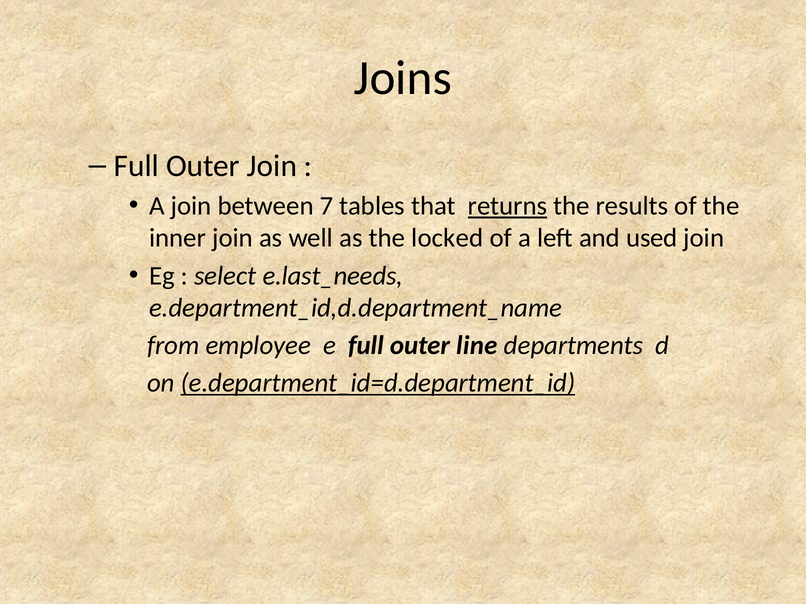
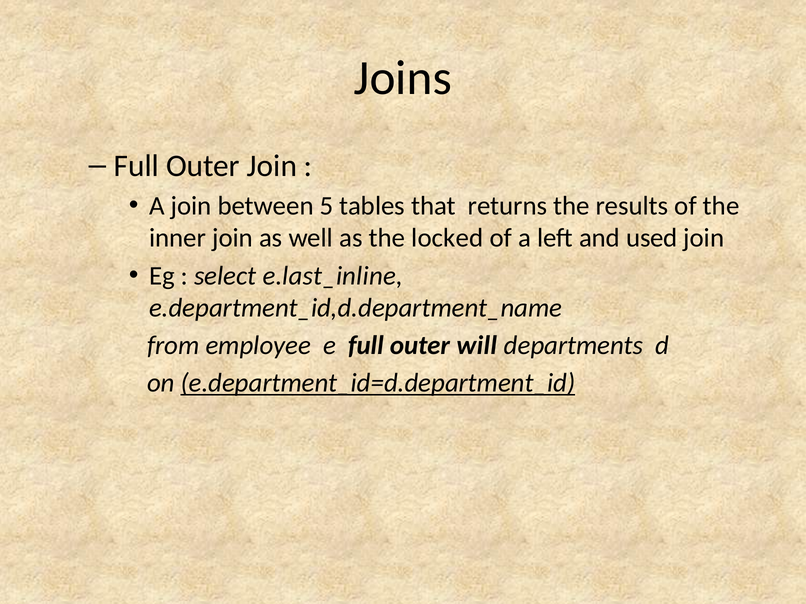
7: 7 -> 5 (327, 206)
returns underline: present -> none (508, 206)
e.last_needs: e.last_needs -> e.last_inline (333, 276)
line: line -> will (477, 346)
